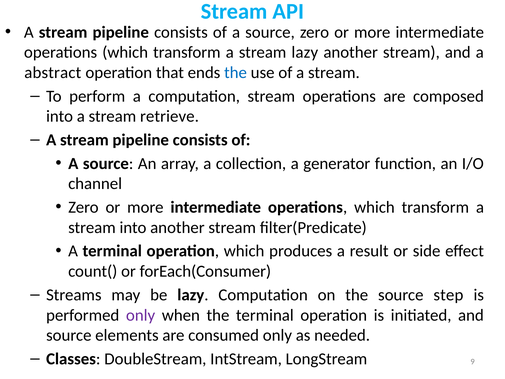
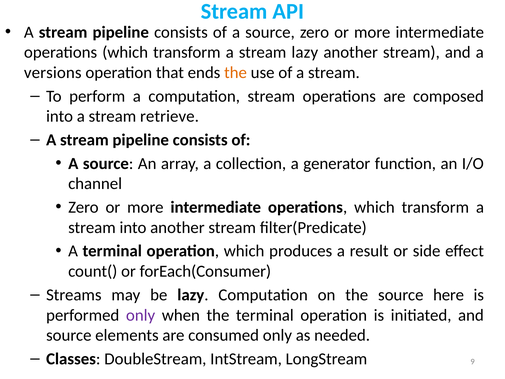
abstract: abstract -> versions (53, 73)
the colour: blue -> orange (236, 73)
step: step -> here (449, 295)
